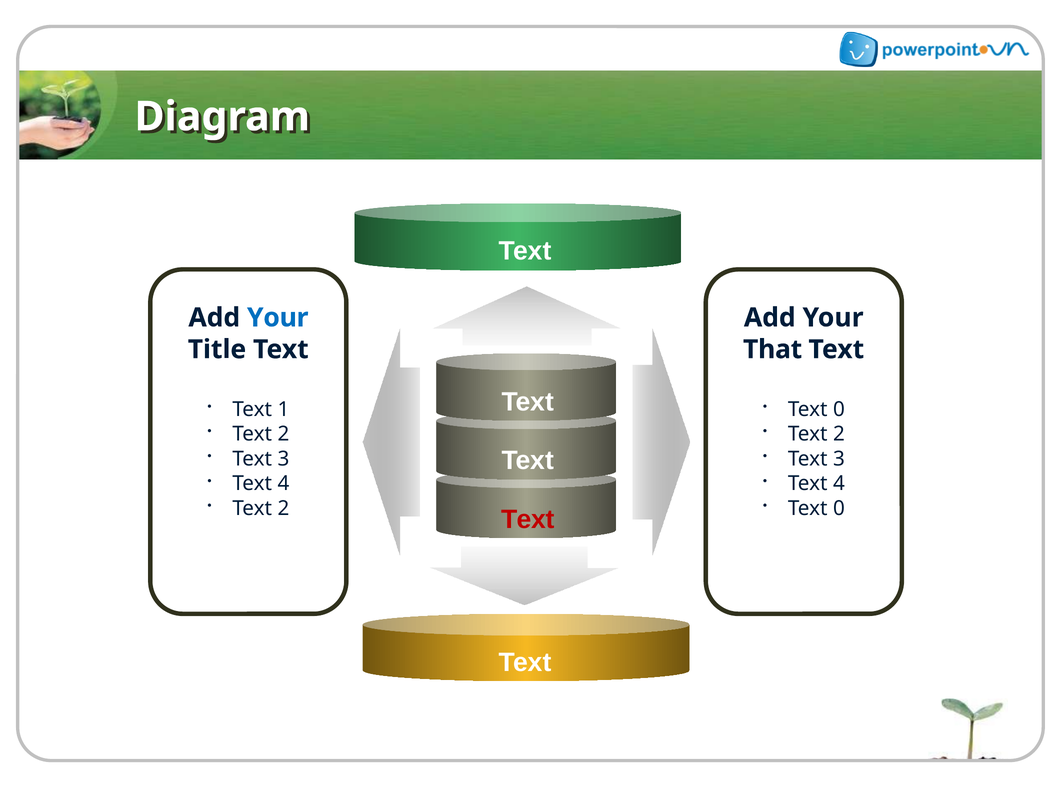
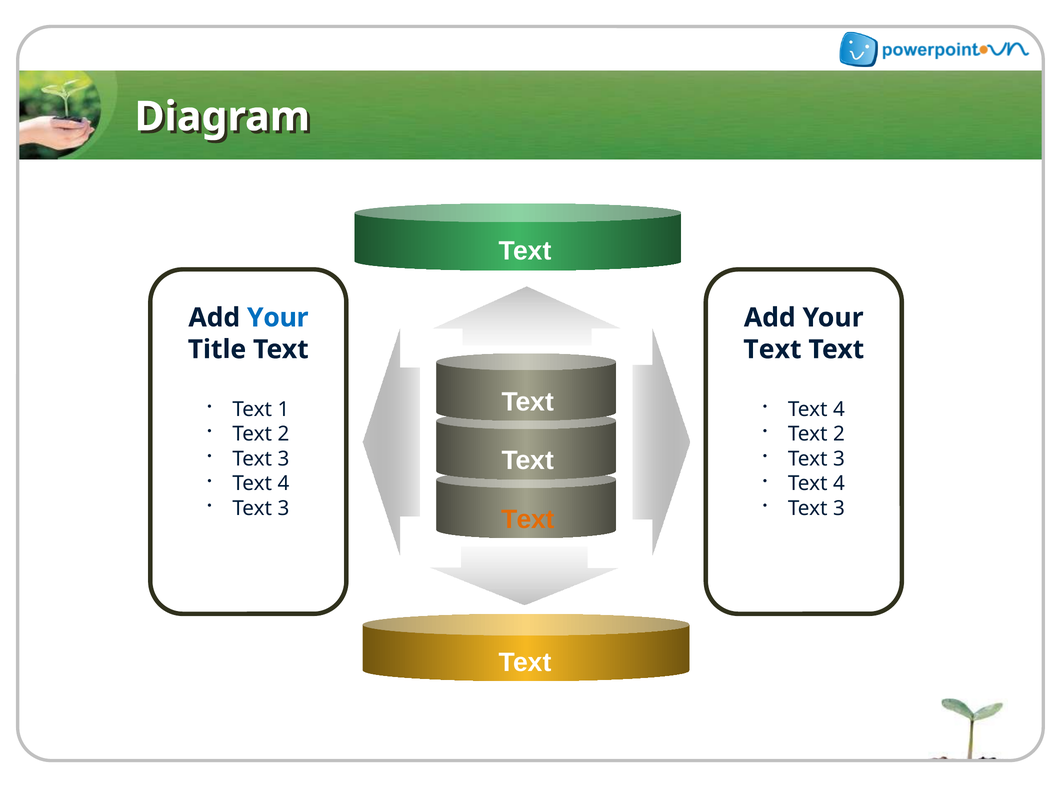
That: That -> Text (772, 349)
0: 0 -> 4 (839, 409)
2: 2 -> 3 (283, 508)
0: 0 -> 3 (839, 508)
Text colour: red -> orange (528, 519)
